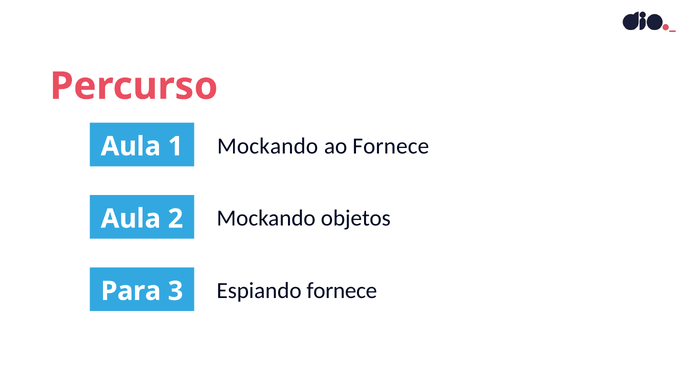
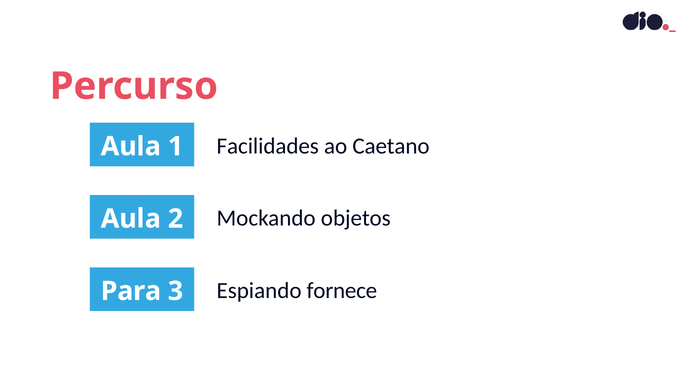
1 Mockando: Mockando -> Facilidades (268, 146)
ao Fornece: Fornece -> Caetano (391, 146)
